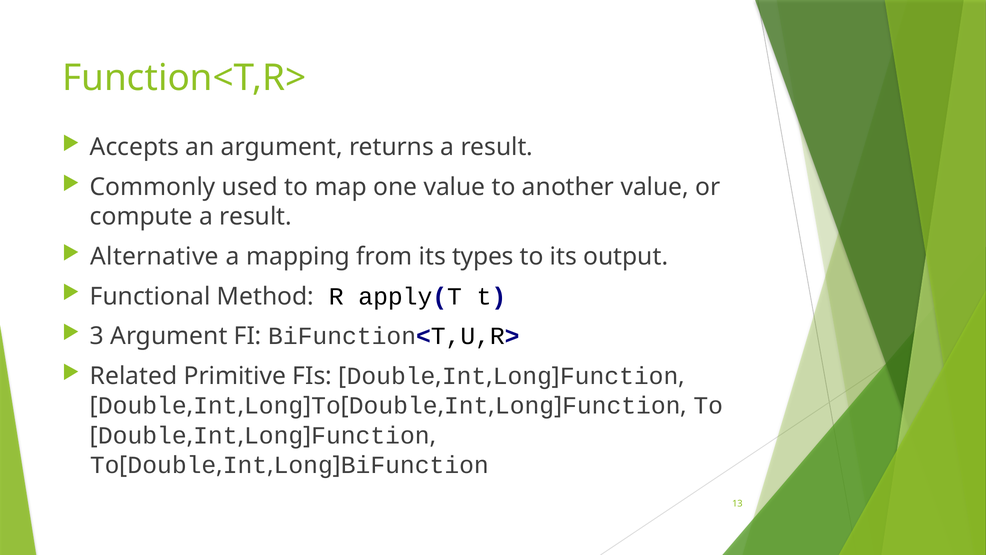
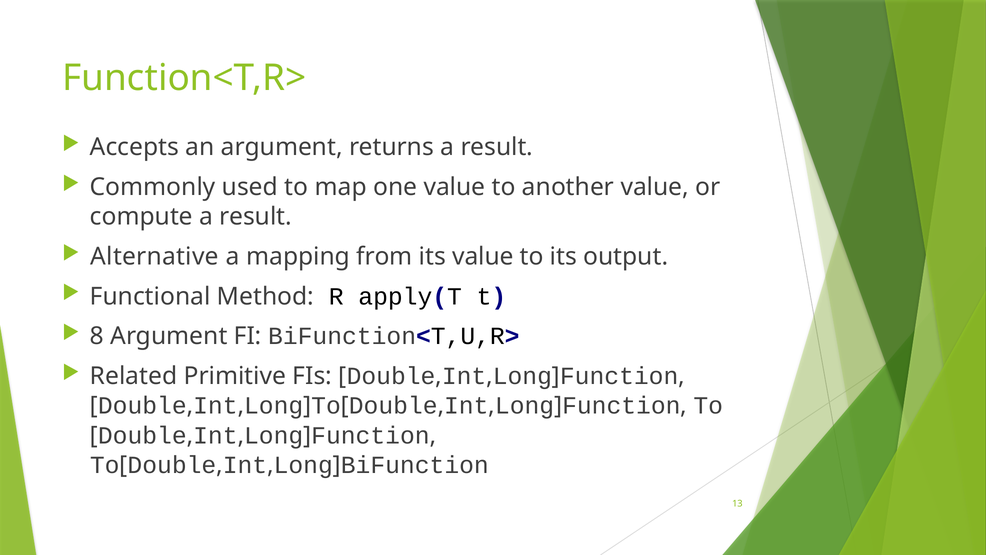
its types: types -> value (483, 256)
3: 3 -> 8 (97, 336)
